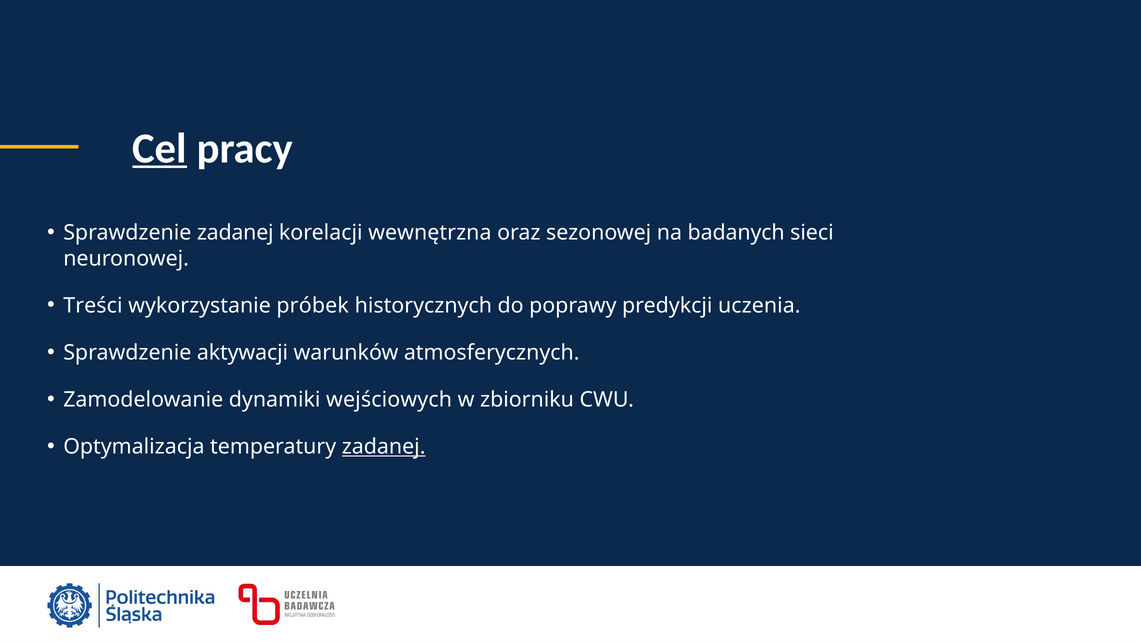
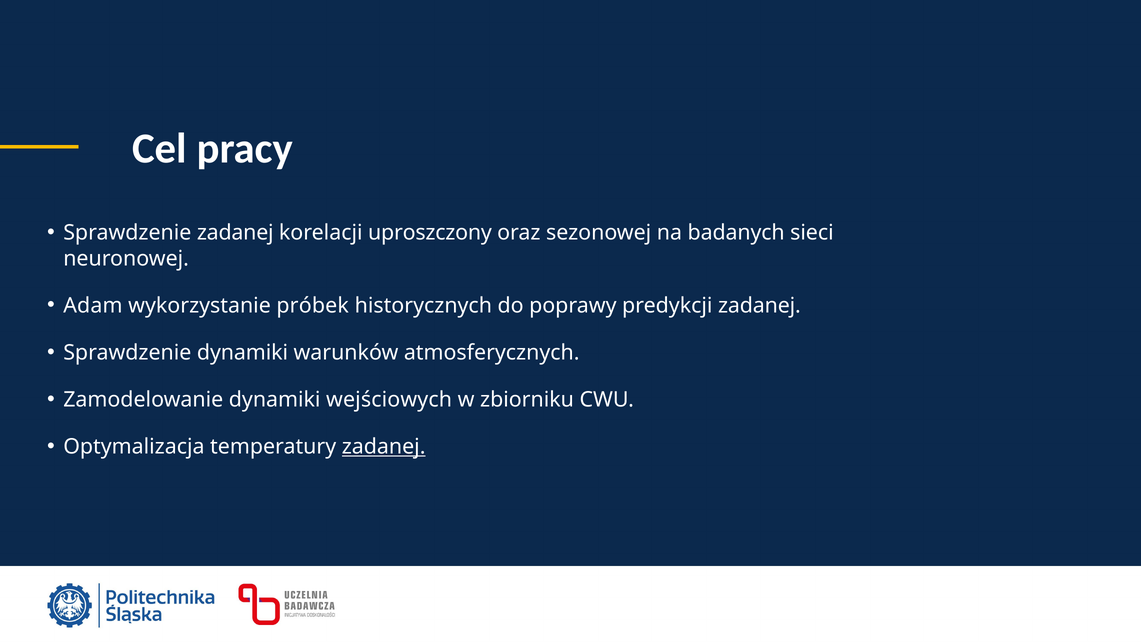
Cel underline: present -> none (160, 148)
wewnętrzna: wewnętrzna -> uproszczony (430, 233)
Treści: Treści -> Adam (93, 305)
predykcji uczenia: uczenia -> zadanej (759, 305)
Sprawdzenie aktywacji: aktywacji -> dynamiki (243, 353)
